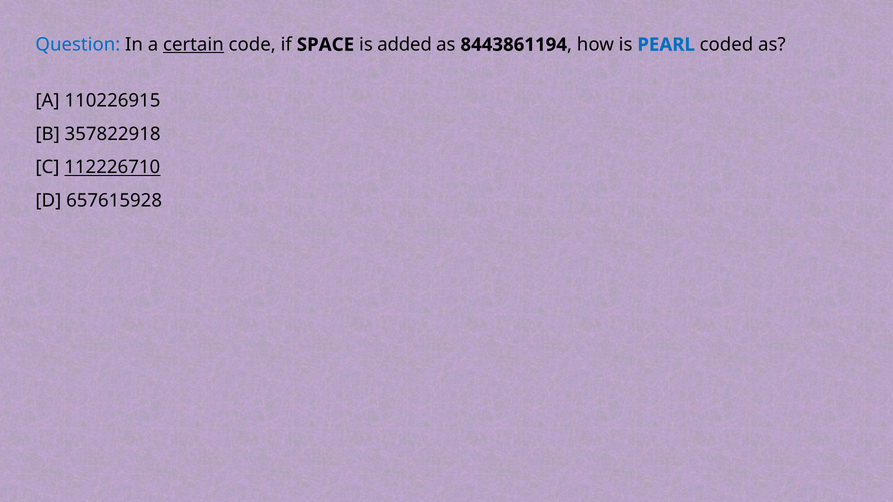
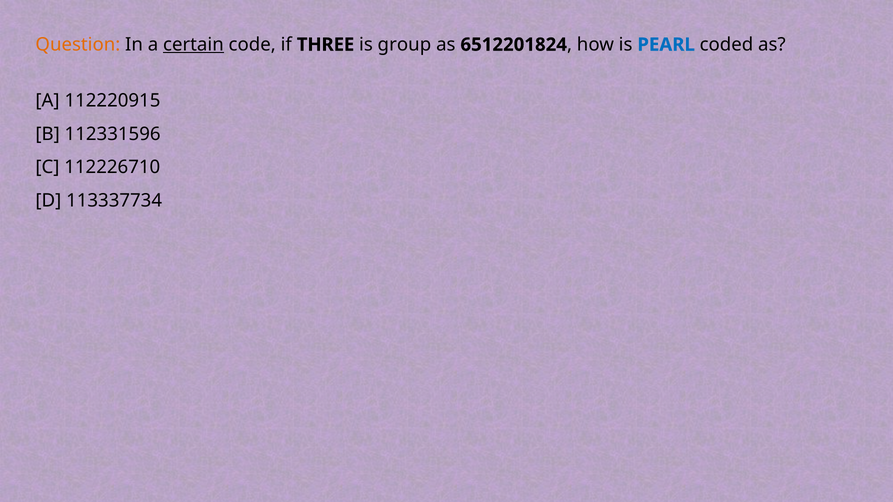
Question colour: blue -> orange (78, 45)
SPACE: SPACE -> THREE (326, 45)
added: added -> group (404, 45)
8443861194: 8443861194 -> 6512201824 (514, 45)
110226915: 110226915 -> 112220915 (112, 100)
357822918: 357822918 -> 112331596 (113, 134)
112226710 underline: present -> none (112, 167)
657615928: 657615928 -> 113337734 (114, 201)
